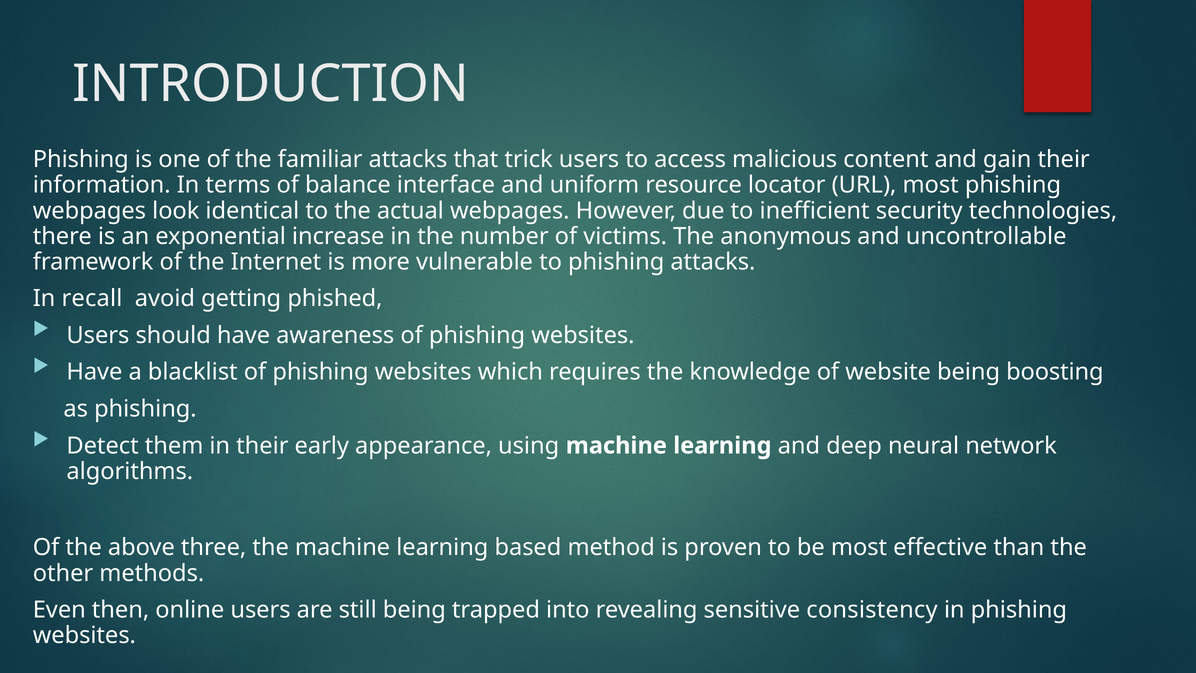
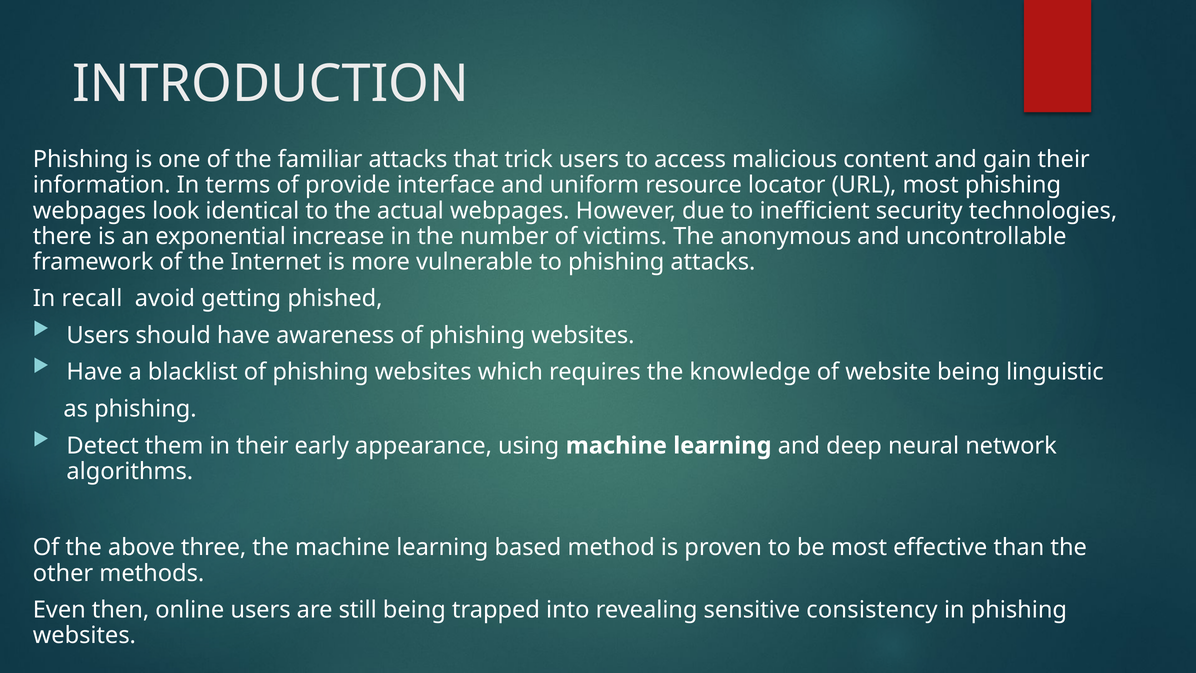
balance: balance -> provide (348, 185)
boosting: boosting -> linguistic (1055, 372)
